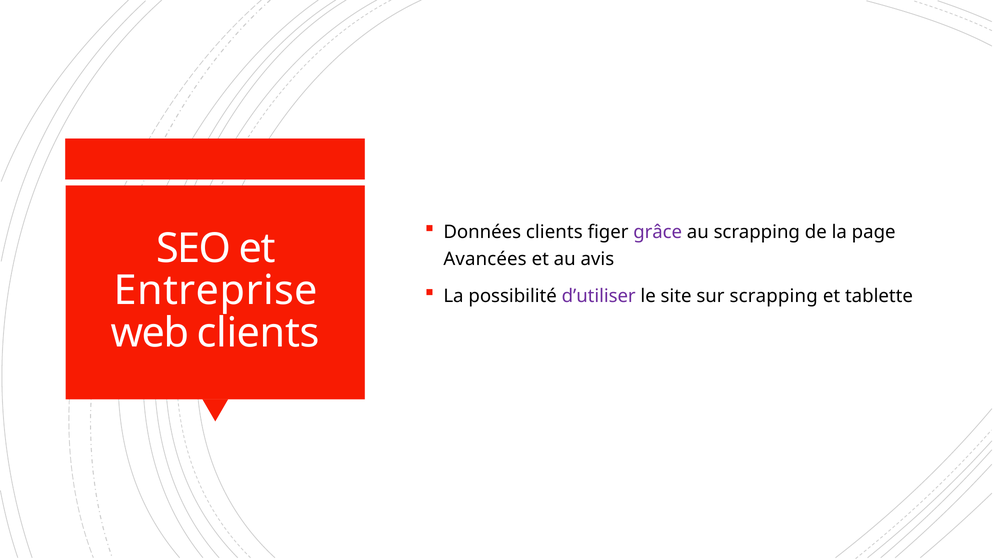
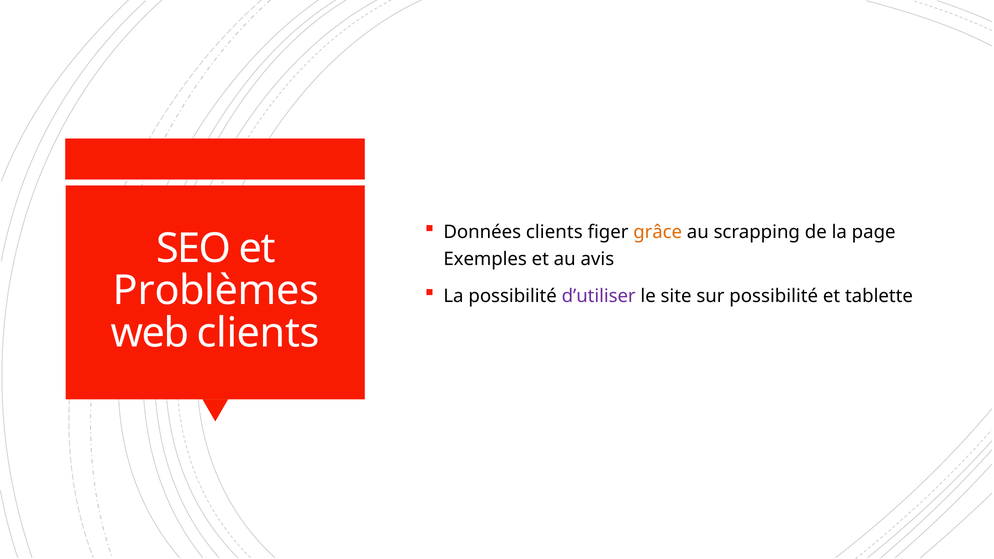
grâce colour: purple -> orange (658, 232)
Avancées: Avancées -> Exemples (485, 259)
Entreprise: Entreprise -> Problèmes (216, 291)
sur scrapping: scrapping -> possibilité (774, 296)
